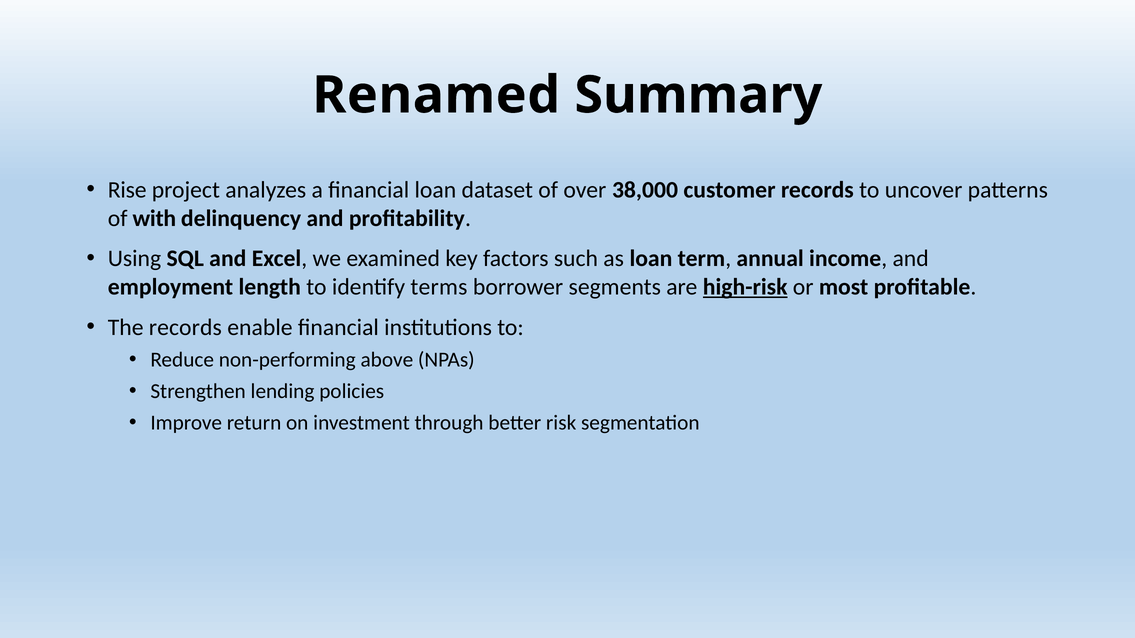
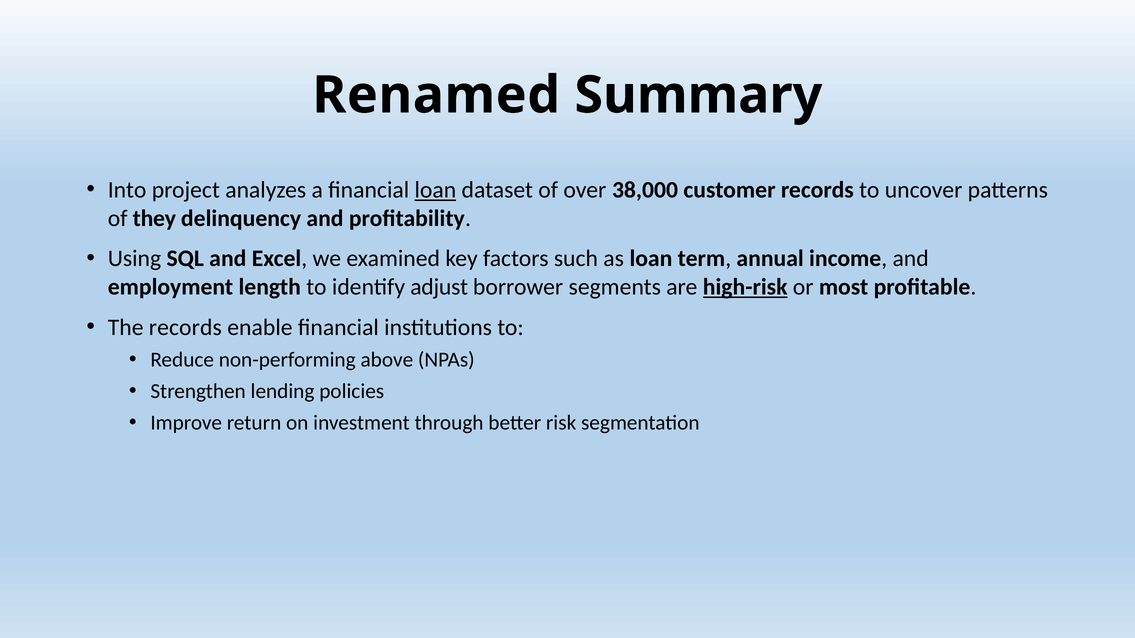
Rise: Rise -> Into (127, 190)
loan underline: none -> present (435, 190)
with: with -> they (154, 219)
terms: terms -> adjust (439, 287)
